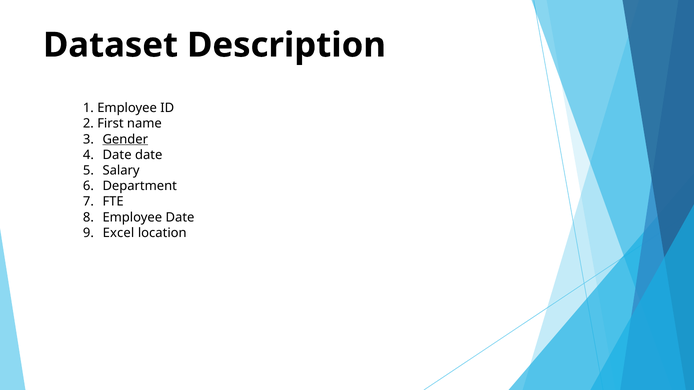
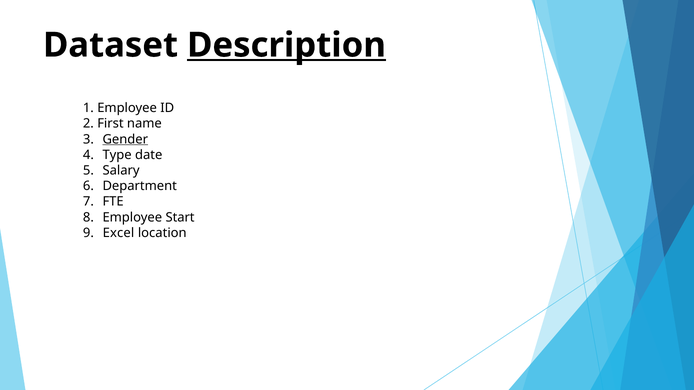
Description underline: none -> present (286, 45)
Date: Date -> Type (117, 155)
Employee Date: Date -> Start (180, 217)
